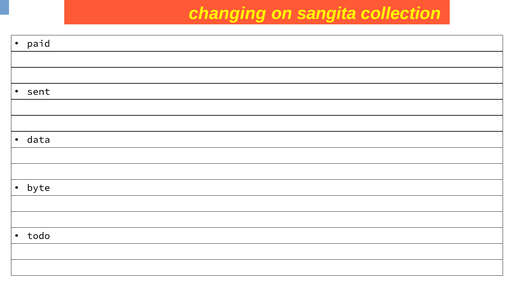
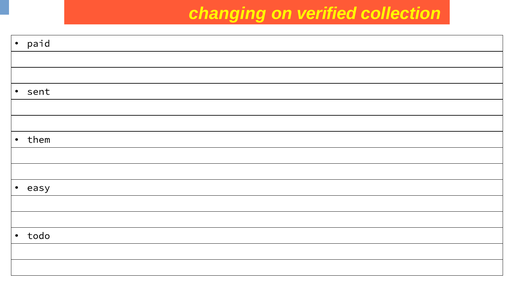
sangita: sangita -> verified (327, 13)
data: data -> them (39, 140)
byte: byte -> easy (39, 188)
